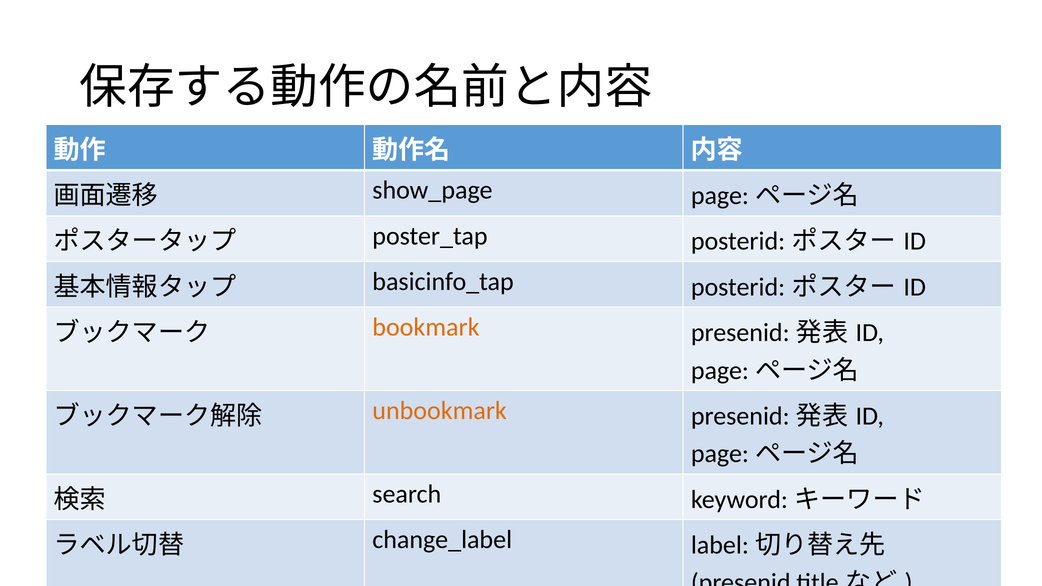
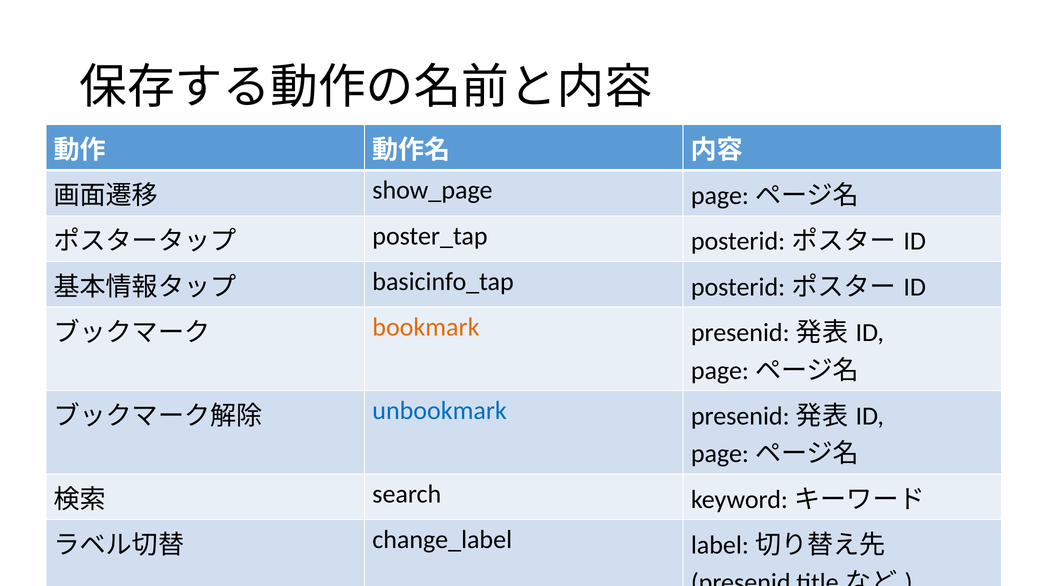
unbookmark colour: orange -> blue (440, 411)
